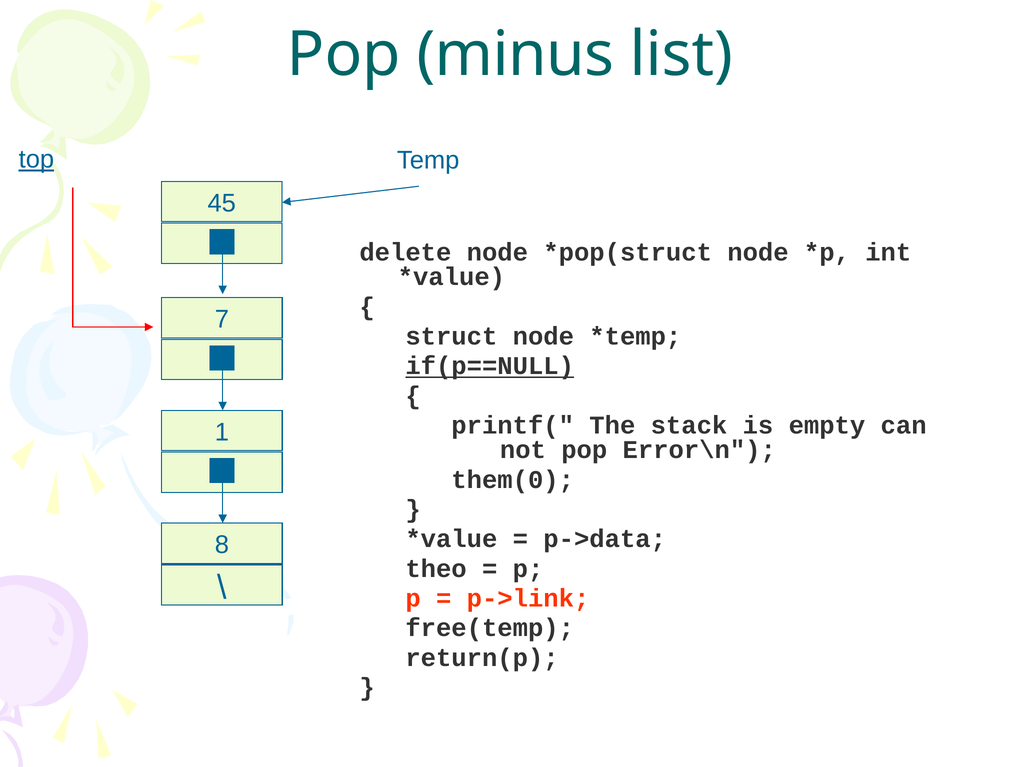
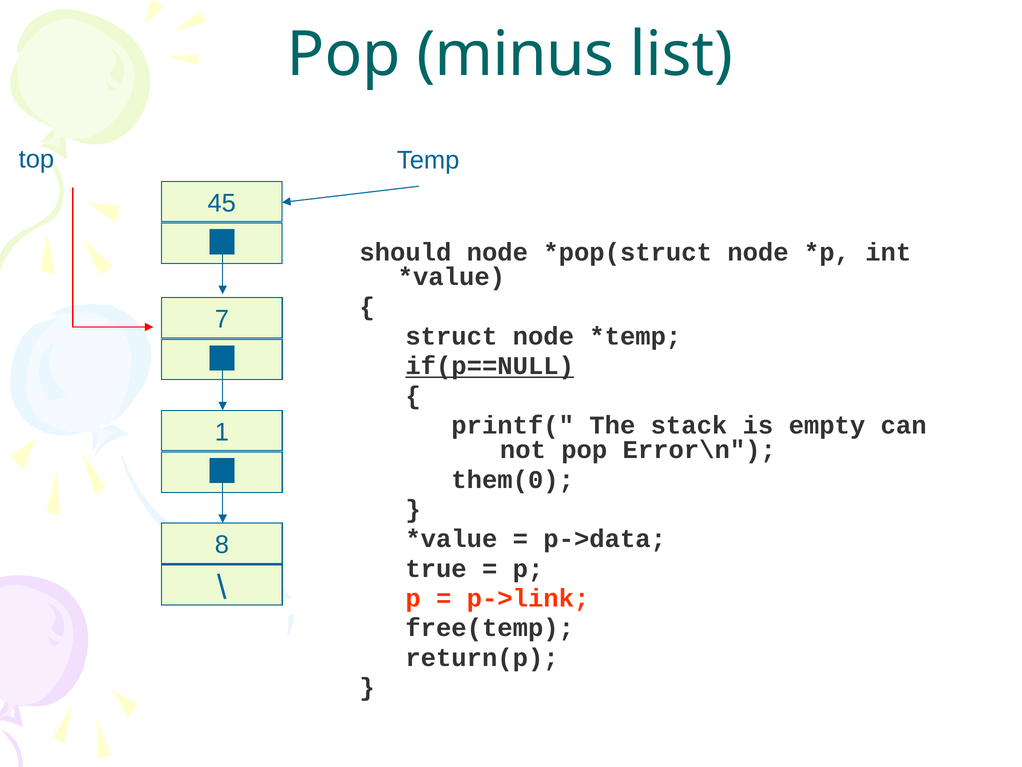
top underline: present -> none (36, 159)
delete: delete -> should (405, 252)
theo: theo -> true (436, 568)
